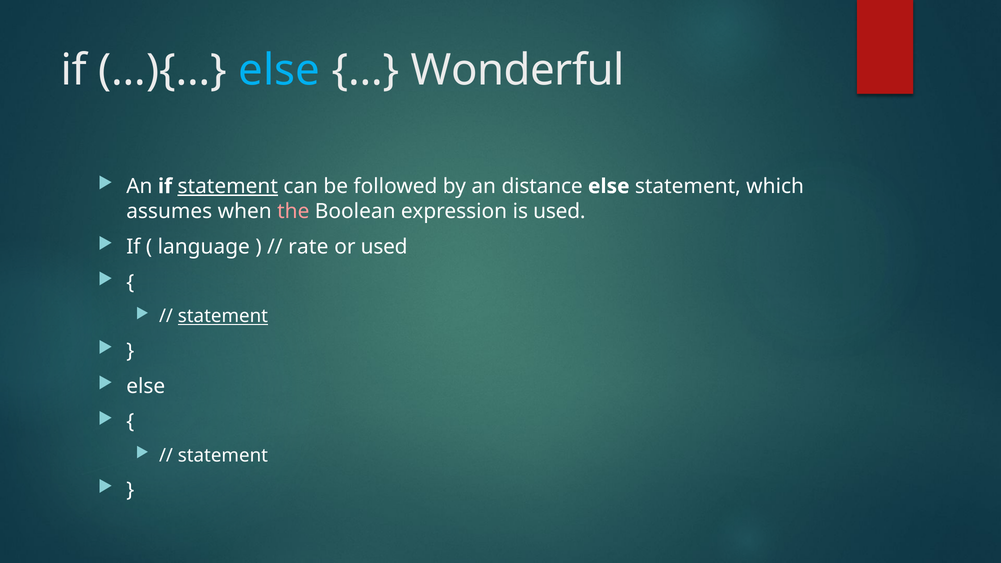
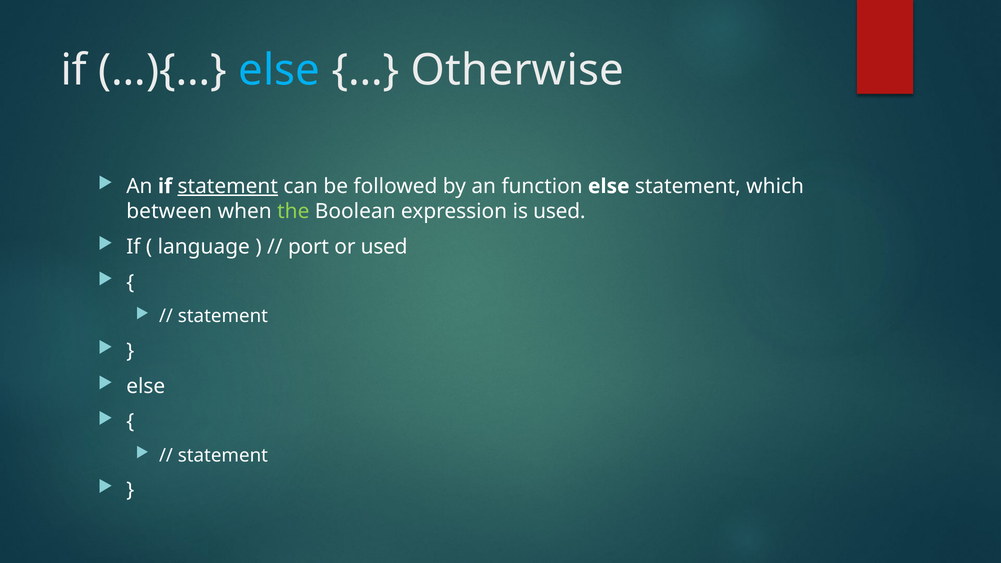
Wonderful: Wonderful -> Otherwise (517, 70)
distance: distance -> function (542, 186)
assumes: assumes -> between (169, 211)
the colour: pink -> light green (293, 211)
rate: rate -> port (309, 247)
statement underline: present -> none (223, 316)
